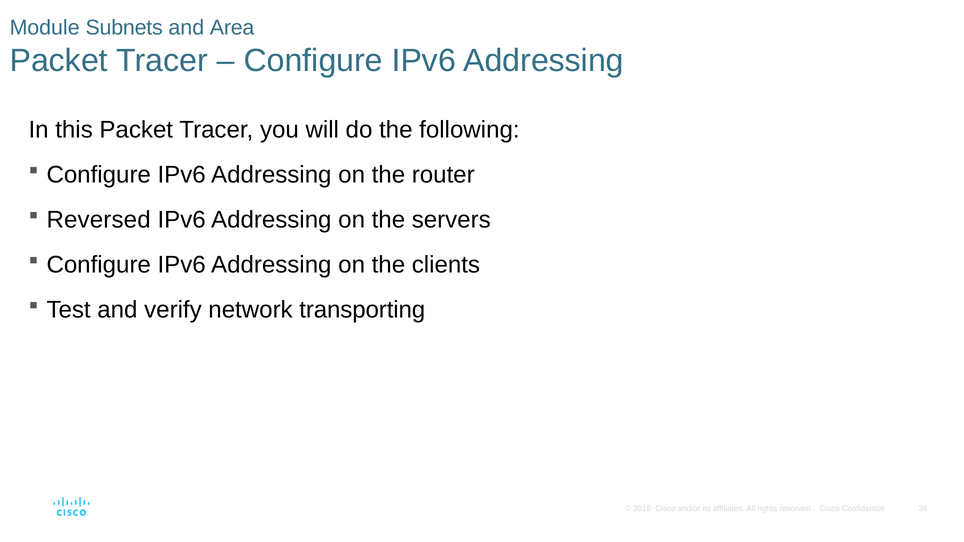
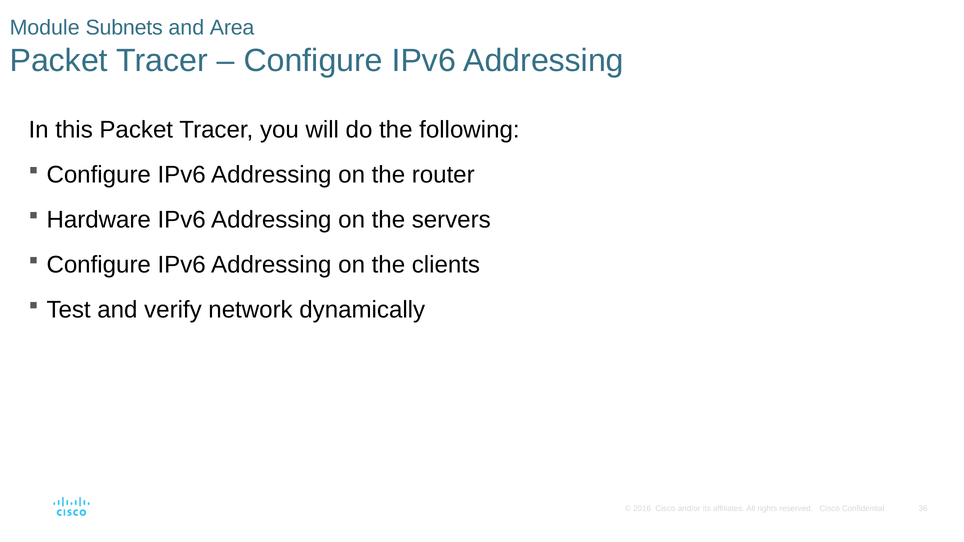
Reversed: Reversed -> Hardware (99, 220)
transporting: transporting -> dynamically (362, 310)
